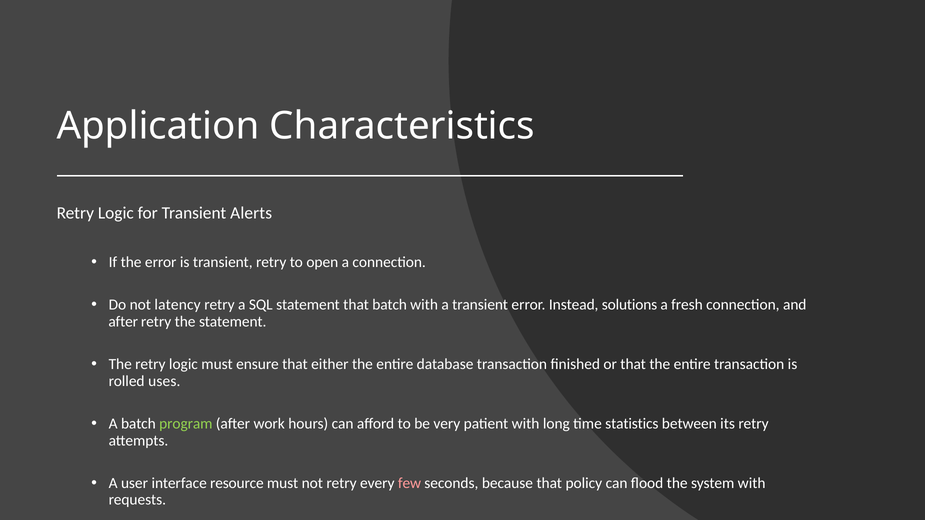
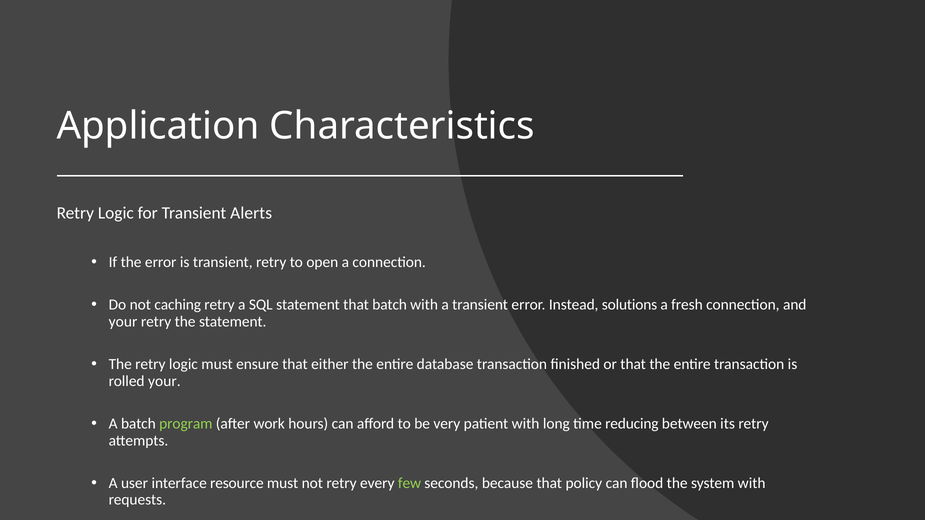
latency: latency -> caching (178, 305)
after: after -> your (123, 322)
rolled uses: uses -> your (164, 381)
statistics: statistics -> reducing (632, 424)
few colour: pink -> light green (410, 484)
